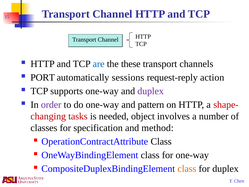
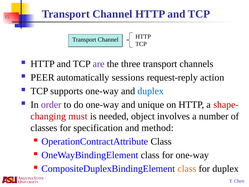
are colour: blue -> purple (99, 64)
these: these -> three (131, 64)
PORT: PORT -> PEER (43, 77)
duplex colour: purple -> blue (151, 91)
pattern: pattern -> unique (151, 104)
tasks: tasks -> must (78, 116)
